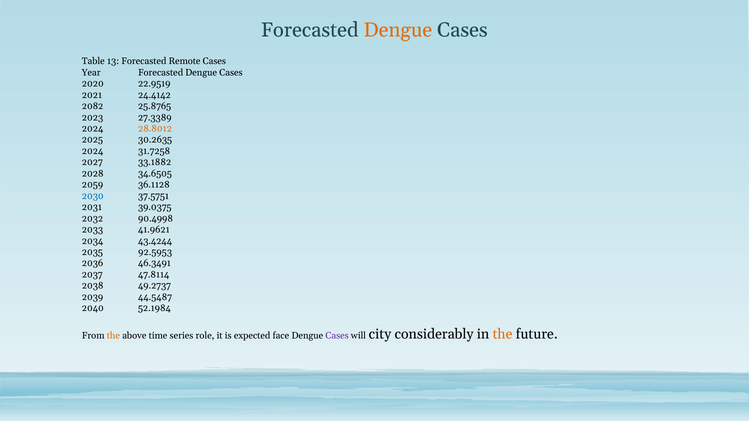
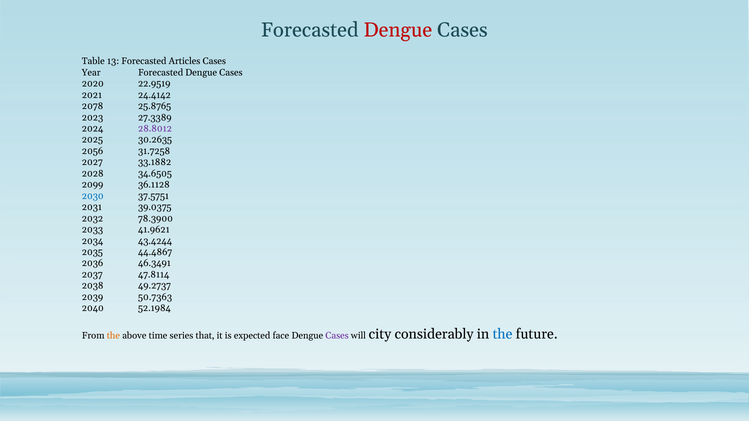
Dengue colour: orange -> red (398, 30)
Remote: Remote -> Articles (185, 61)
2082: 2082 -> 2078 (93, 106)
28.8012 colour: orange -> purple (155, 129)
2024: 2024 -> 2056 (93, 151)
2059: 2059 -> 2099 (93, 185)
90.4998: 90.4998 -> 78.3900 (155, 219)
92.5953: 92.5953 -> 44.4867 (155, 252)
44.5487: 44.5487 -> 50.7363 (155, 297)
role: role -> that (205, 336)
the colour: orange -> blue (503, 334)
